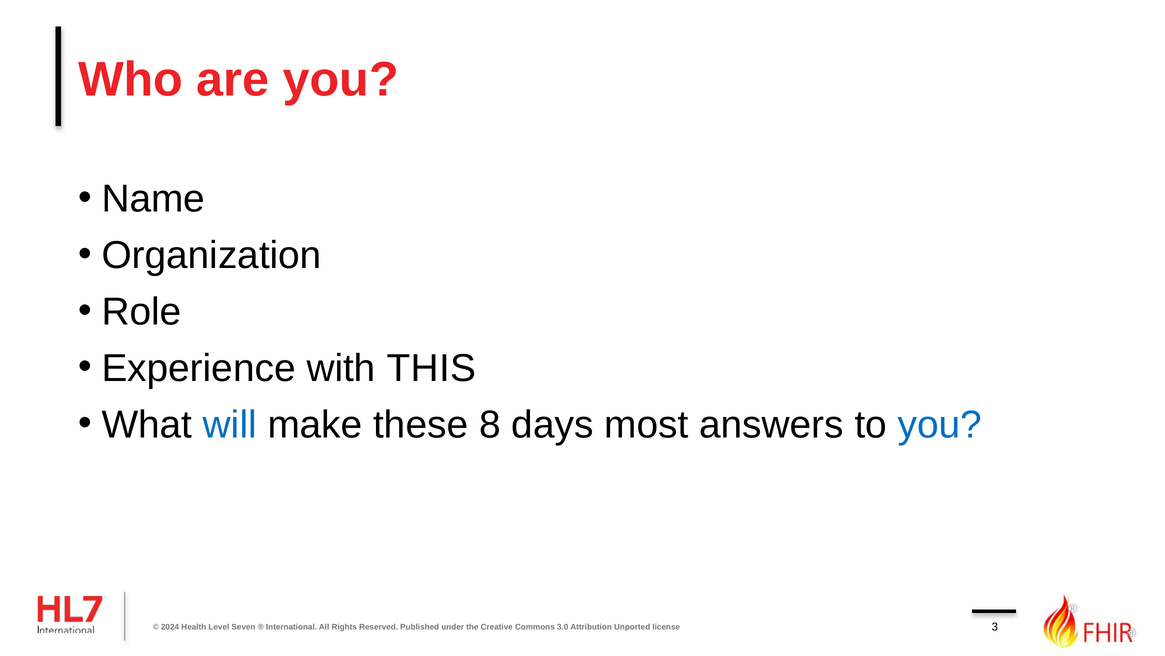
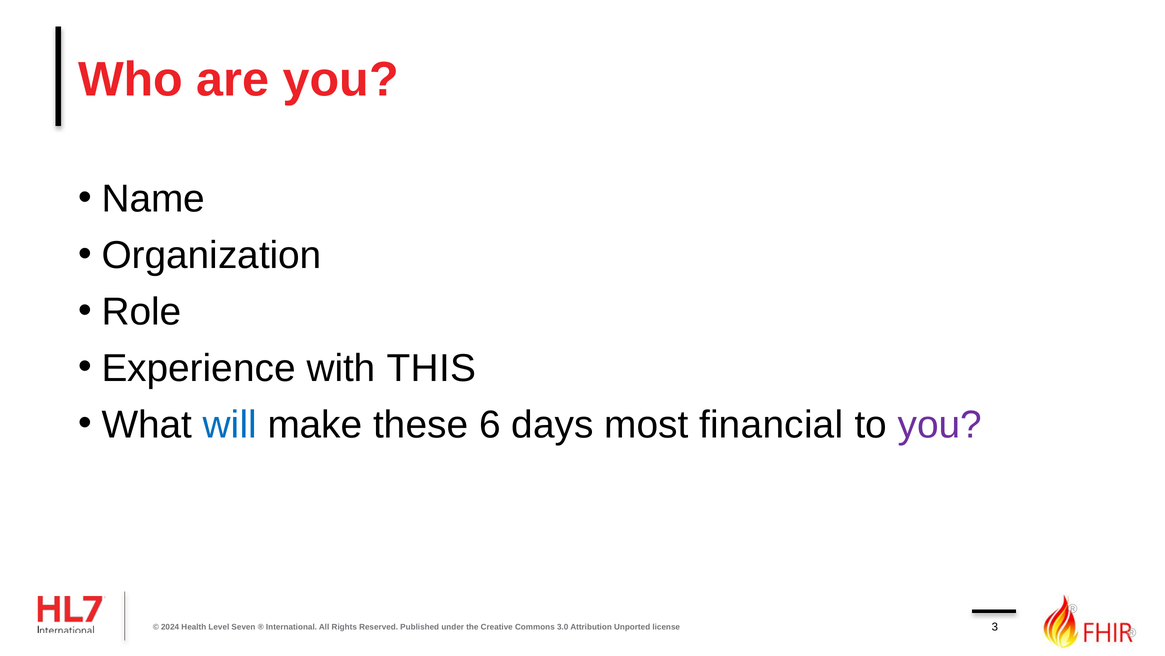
8: 8 -> 6 (490, 424)
answers: answers -> financial (771, 424)
you colour: blue -> purple (940, 424)
